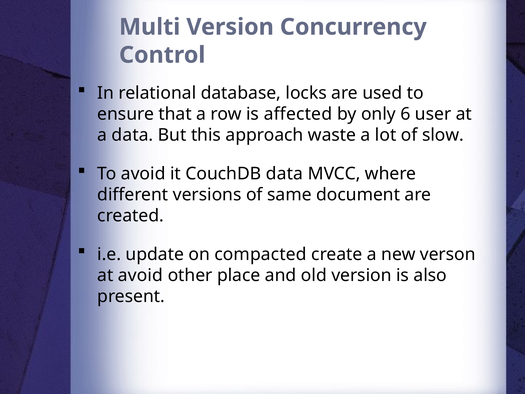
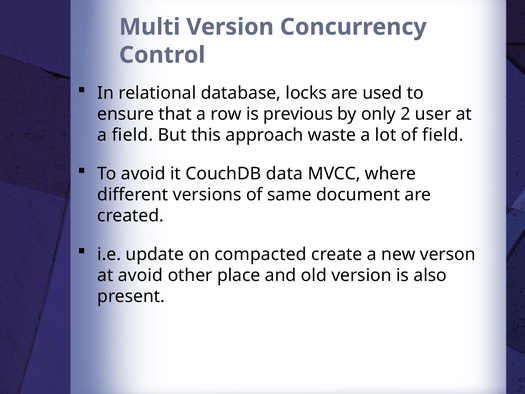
affected: affected -> previous (298, 114)
6: 6 -> 2 (405, 114)
a data: data -> field (132, 135)
of slow: slow -> field (443, 135)
